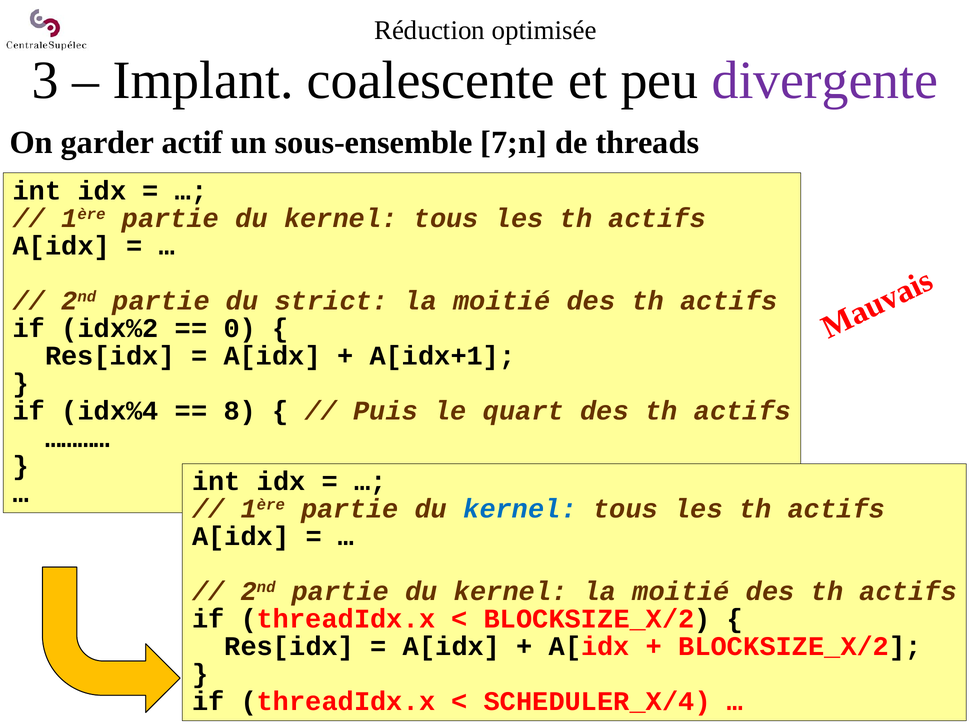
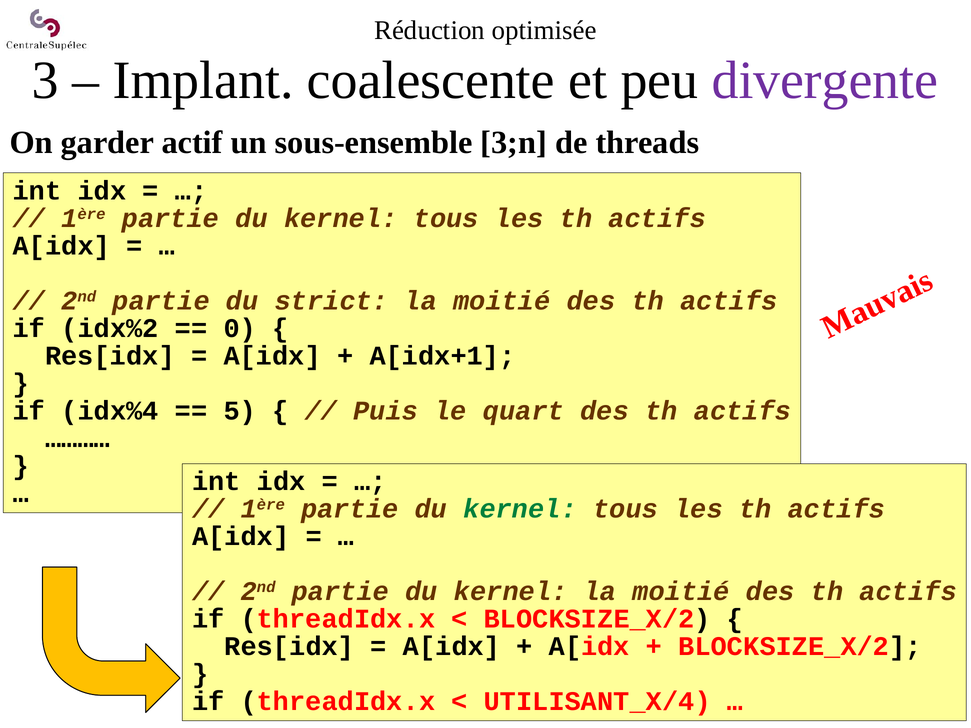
7;n: 7;n -> 3;n (514, 143)
8: 8 -> 5 (240, 411)
kernel colour: blue -> green (520, 509)
SCHEDULER_X/4: SCHEDULER_X/4 -> UTILISANT_X/4 (597, 702)
